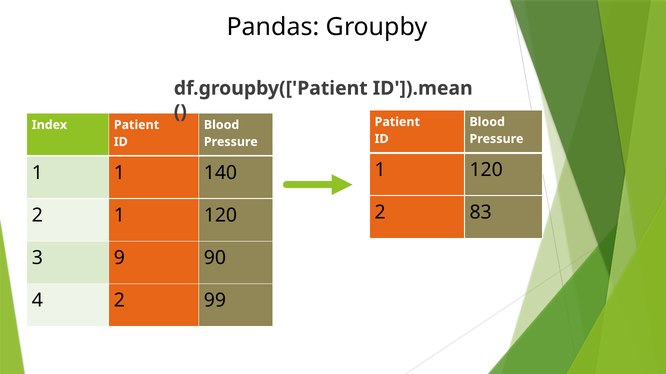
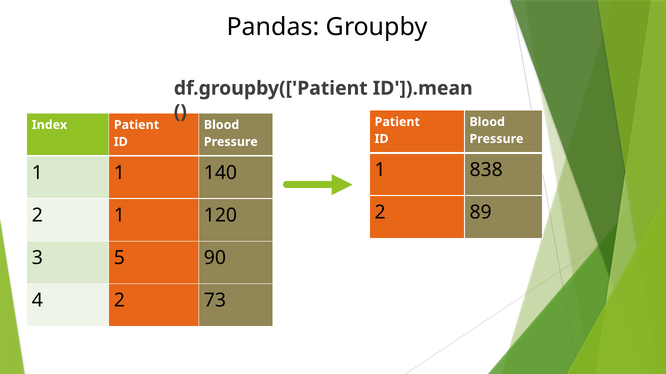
120: 120 -> 838 (486, 170)
83: 83 -> 89 (481, 213)
9: 9 -> 5 (119, 258)
99: 99 -> 73 (215, 301)
